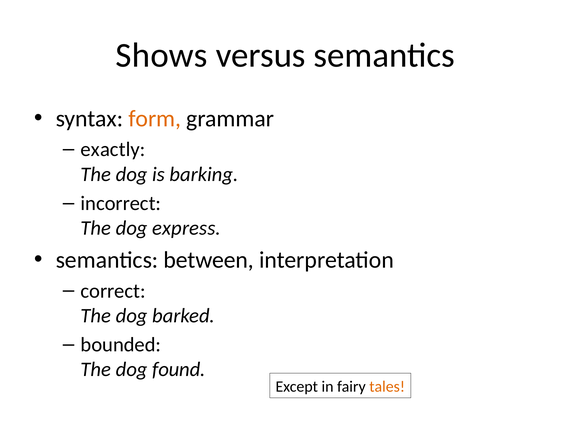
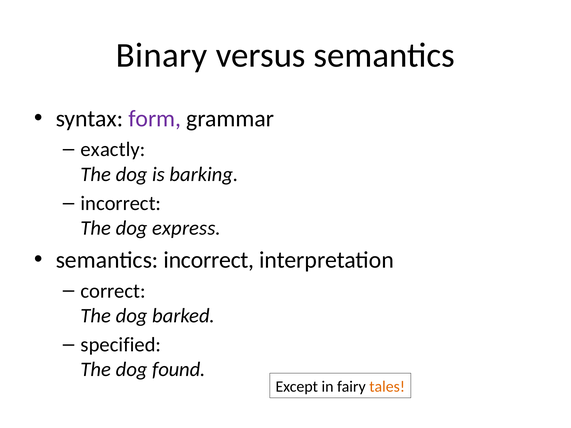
Shows: Shows -> Binary (162, 55)
form colour: orange -> purple (155, 119)
semantics between: between -> incorrect (209, 260)
bounded: bounded -> specified (121, 345)
